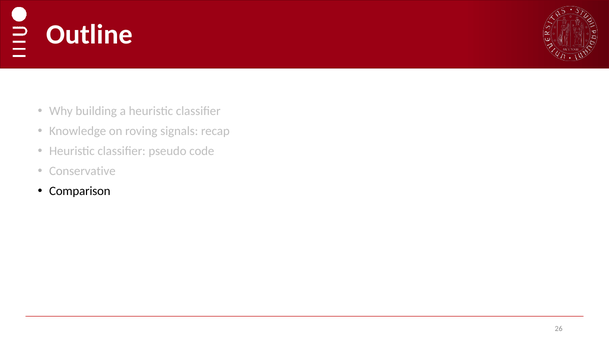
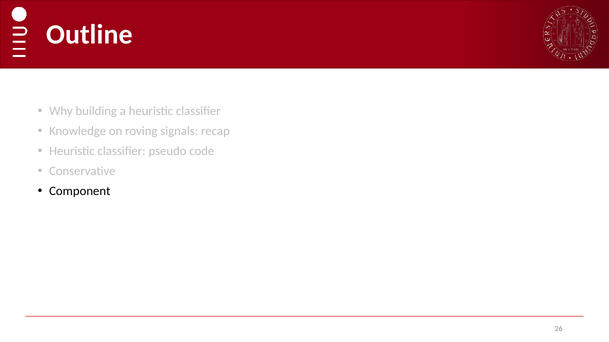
Comparison: Comparison -> Component (80, 191)
